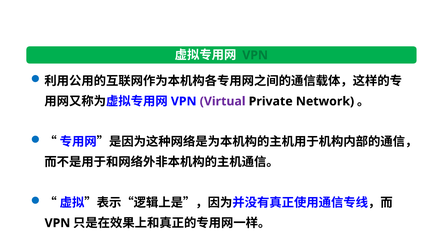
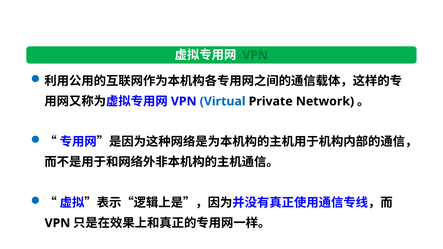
Virtual colour: purple -> blue (223, 101)
